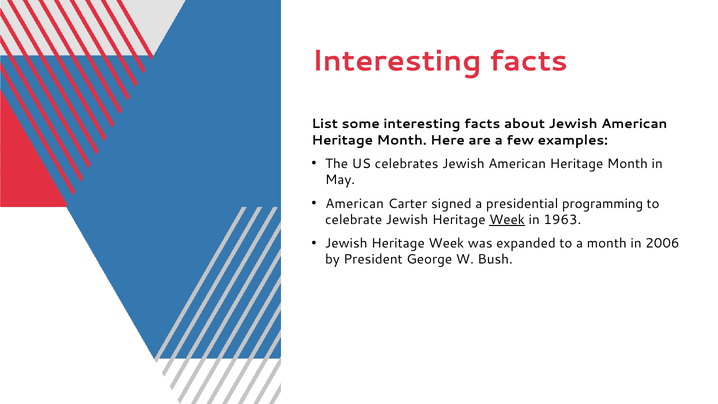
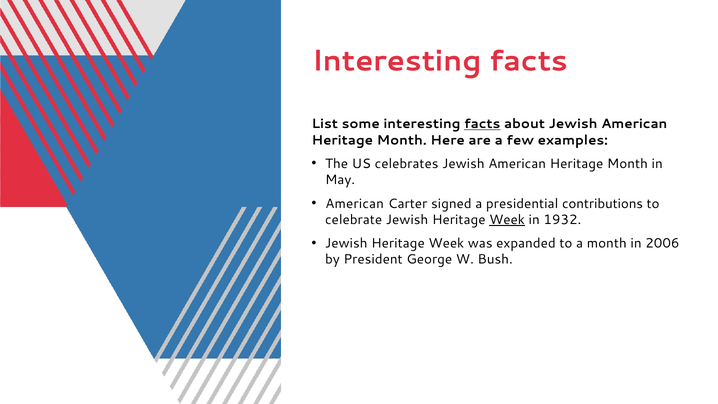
facts underline: none -> present (482, 124)
programming: programming -> contributions (603, 203)
1963: 1963 -> 1932 (562, 220)
